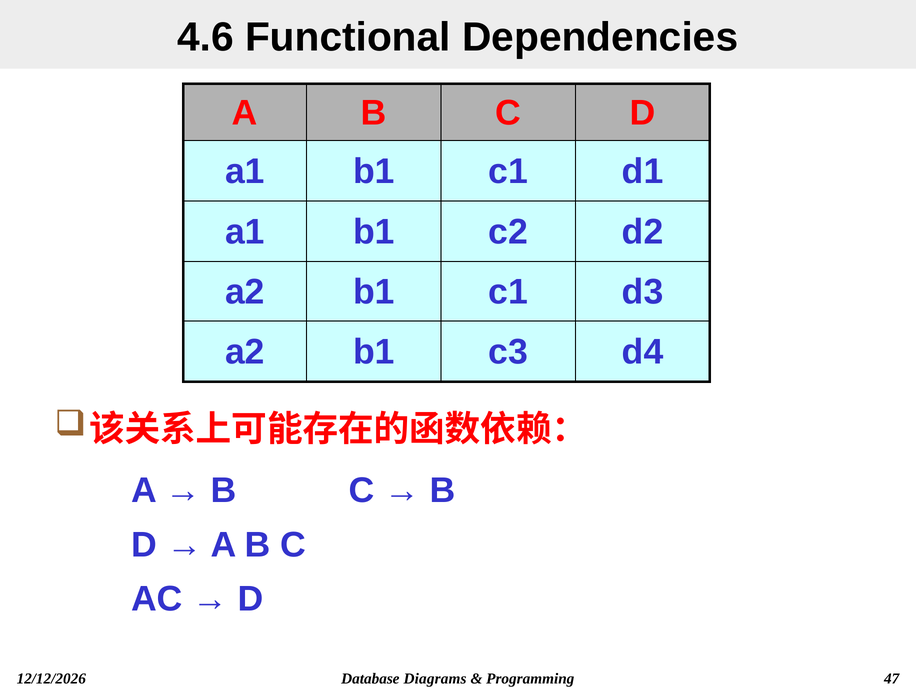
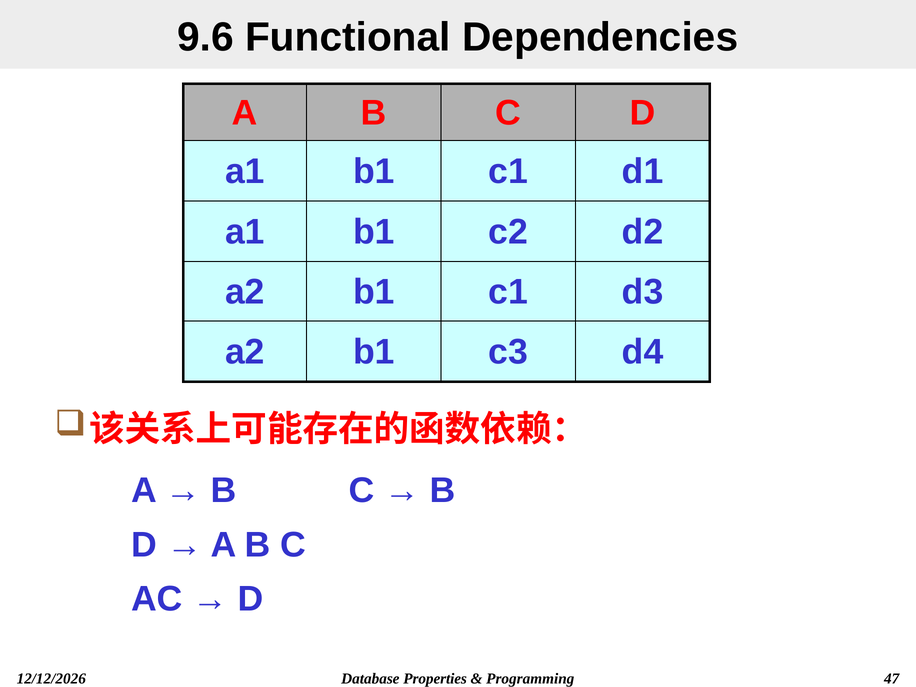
4.6: 4.6 -> 9.6 (205, 37)
Diagrams: Diagrams -> Properties (435, 679)
